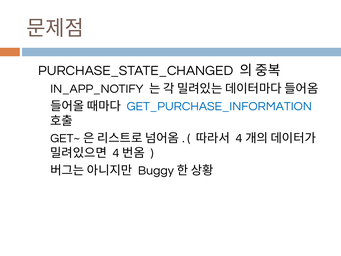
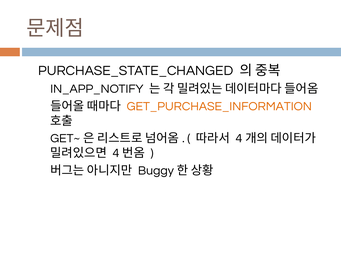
GET_PURCHASE_INFORMATION colour: blue -> orange (219, 106)
